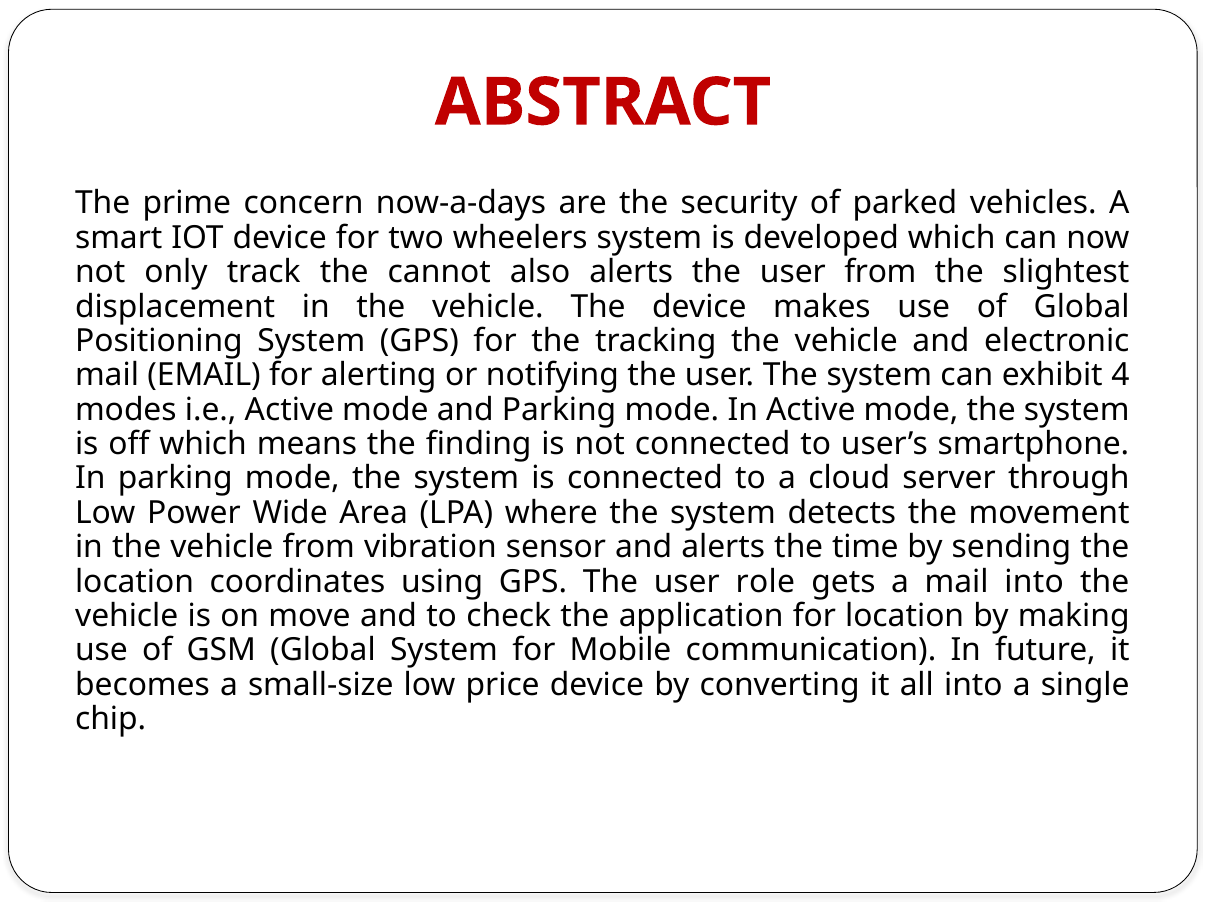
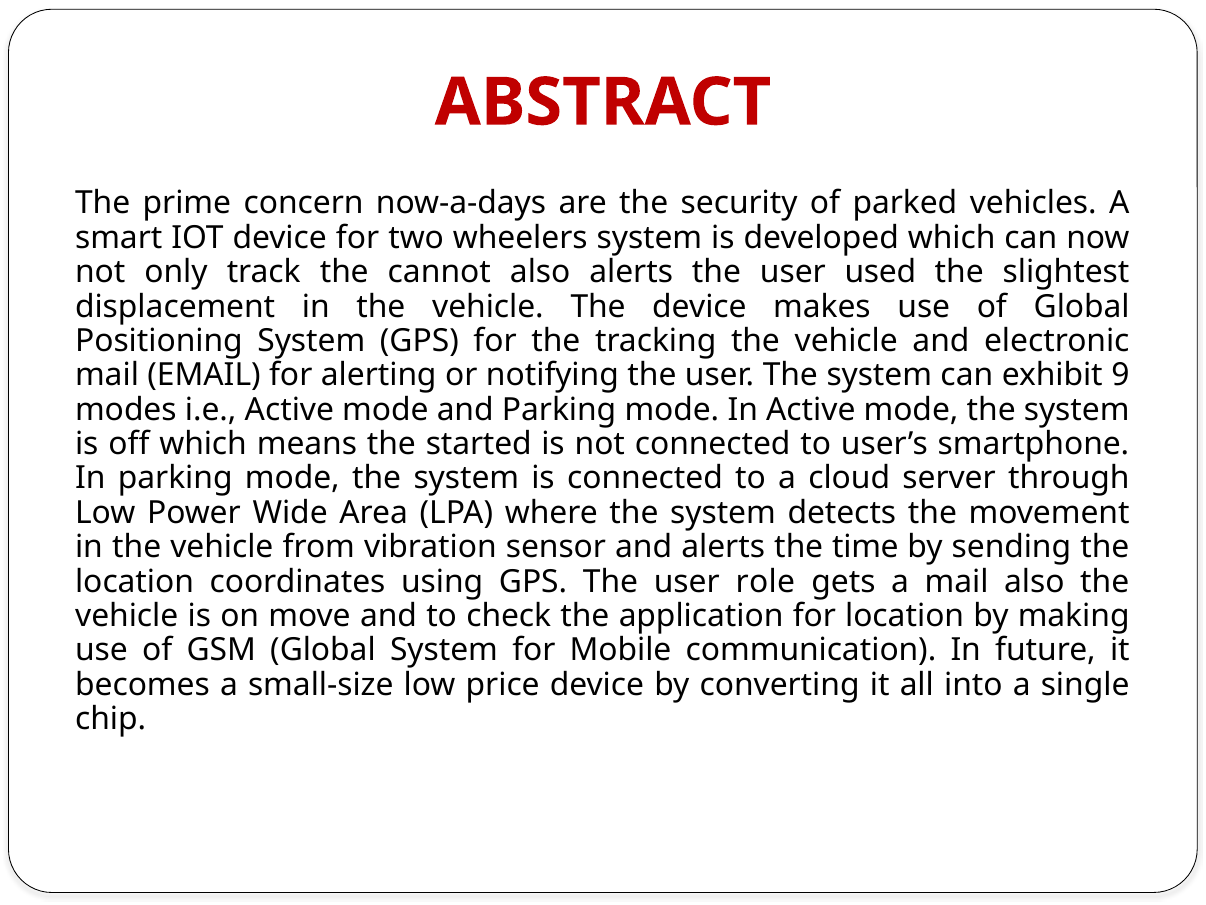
user from: from -> used (880, 272)
4: 4 -> 9 (1120, 375)
finding: finding -> started (479, 444)
mail into: into -> also (1034, 581)
